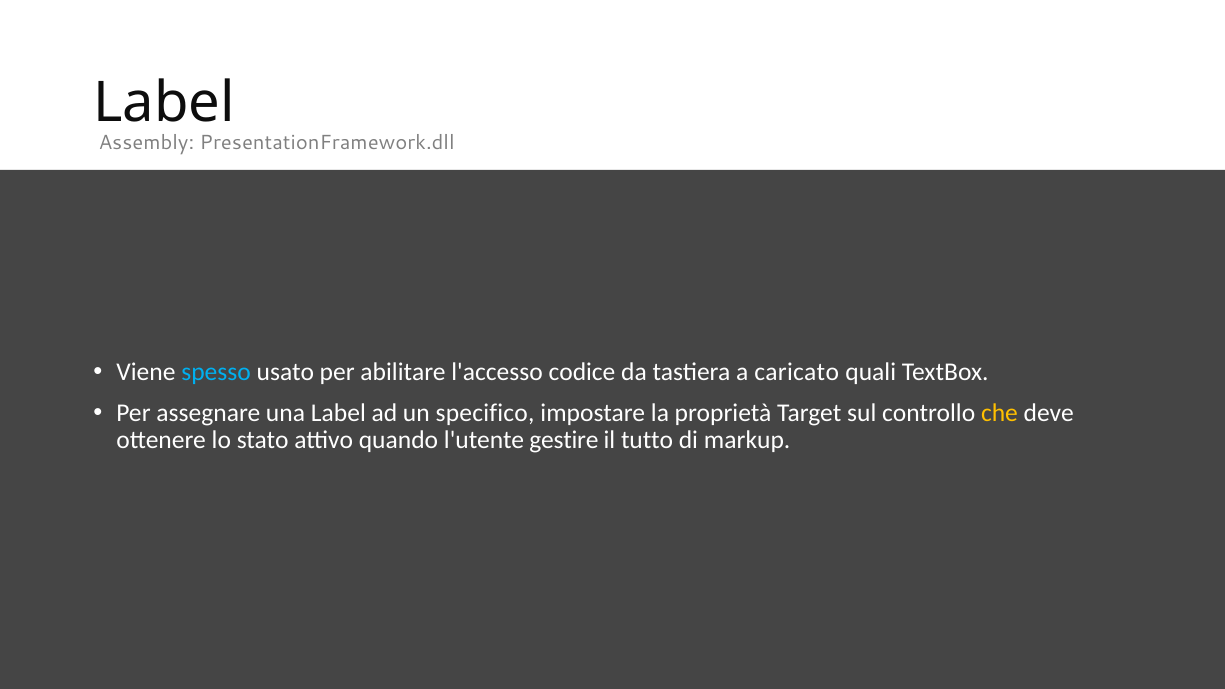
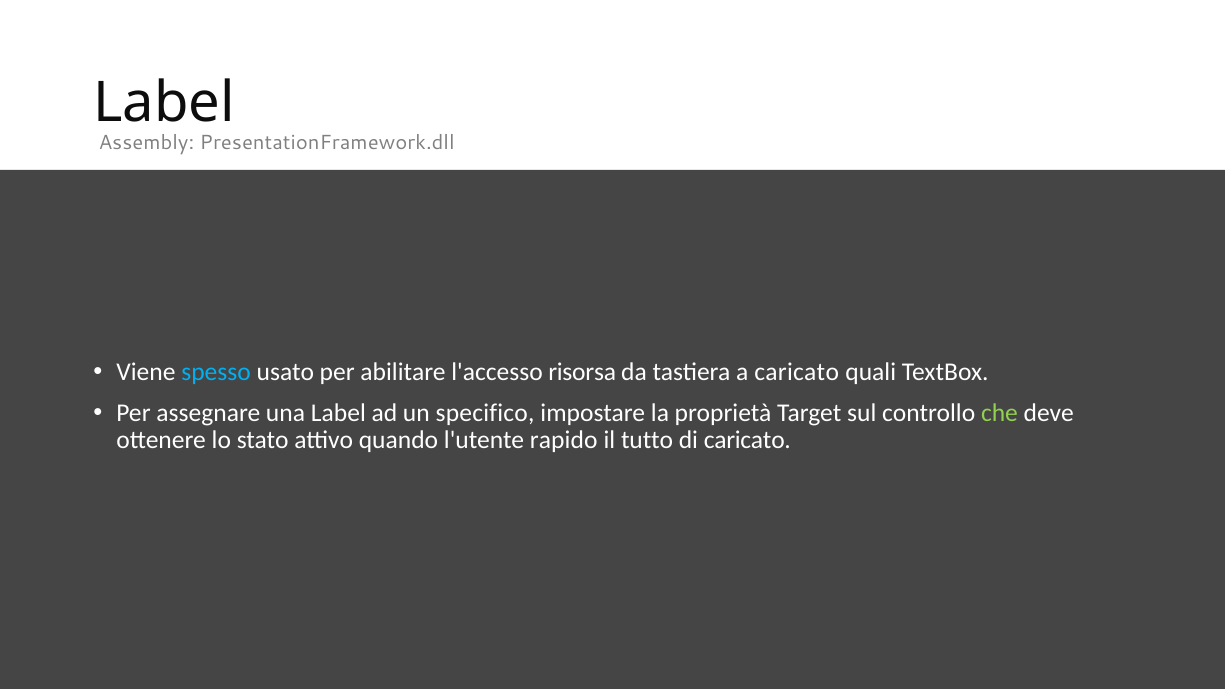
codice: codice -> risorsa (582, 373)
che colour: yellow -> light green (1000, 413)
gestire: gestire -> rapido (564, 441)
di markup: markup -> caricato (747, 441)
